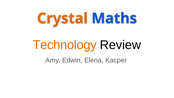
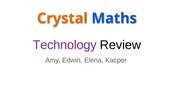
Technology colour: orange -> purple (65, 45)
